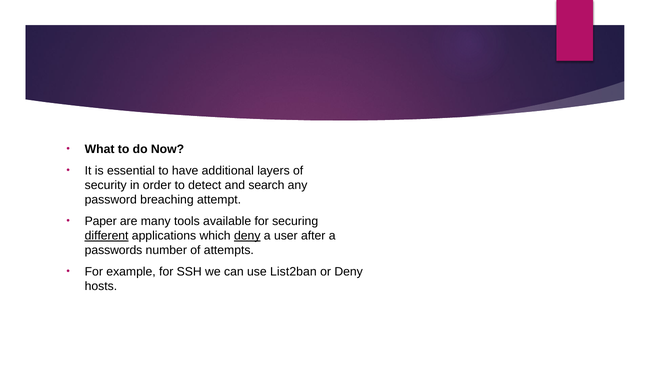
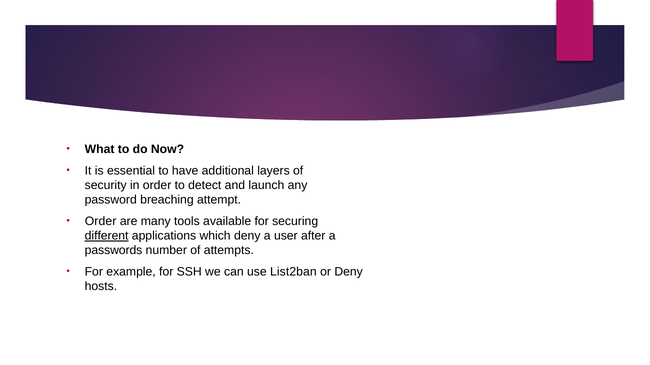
search: search -> launch (266, 185)
Paper: Paper -> Order (101, 221)
deny underline: present -> none (247, 236)
